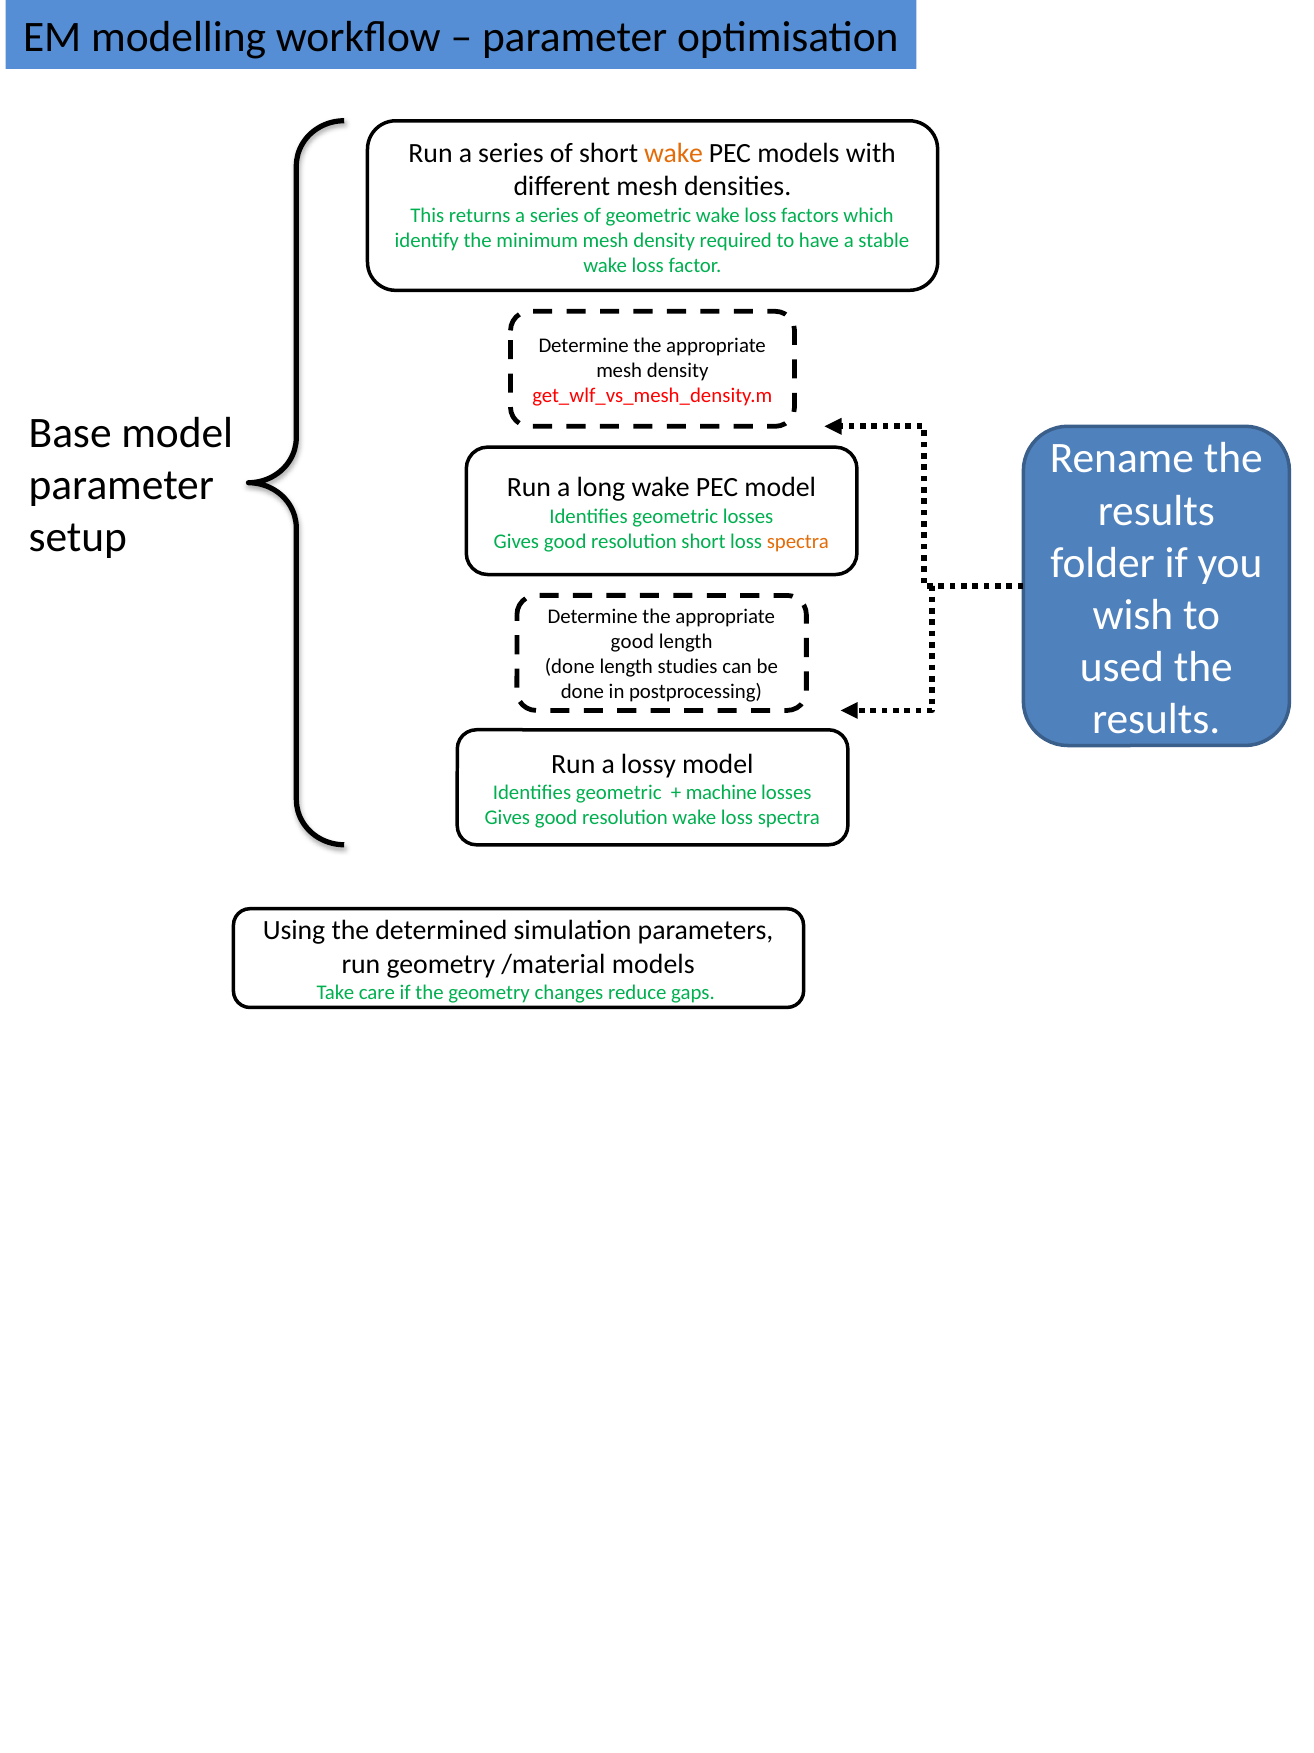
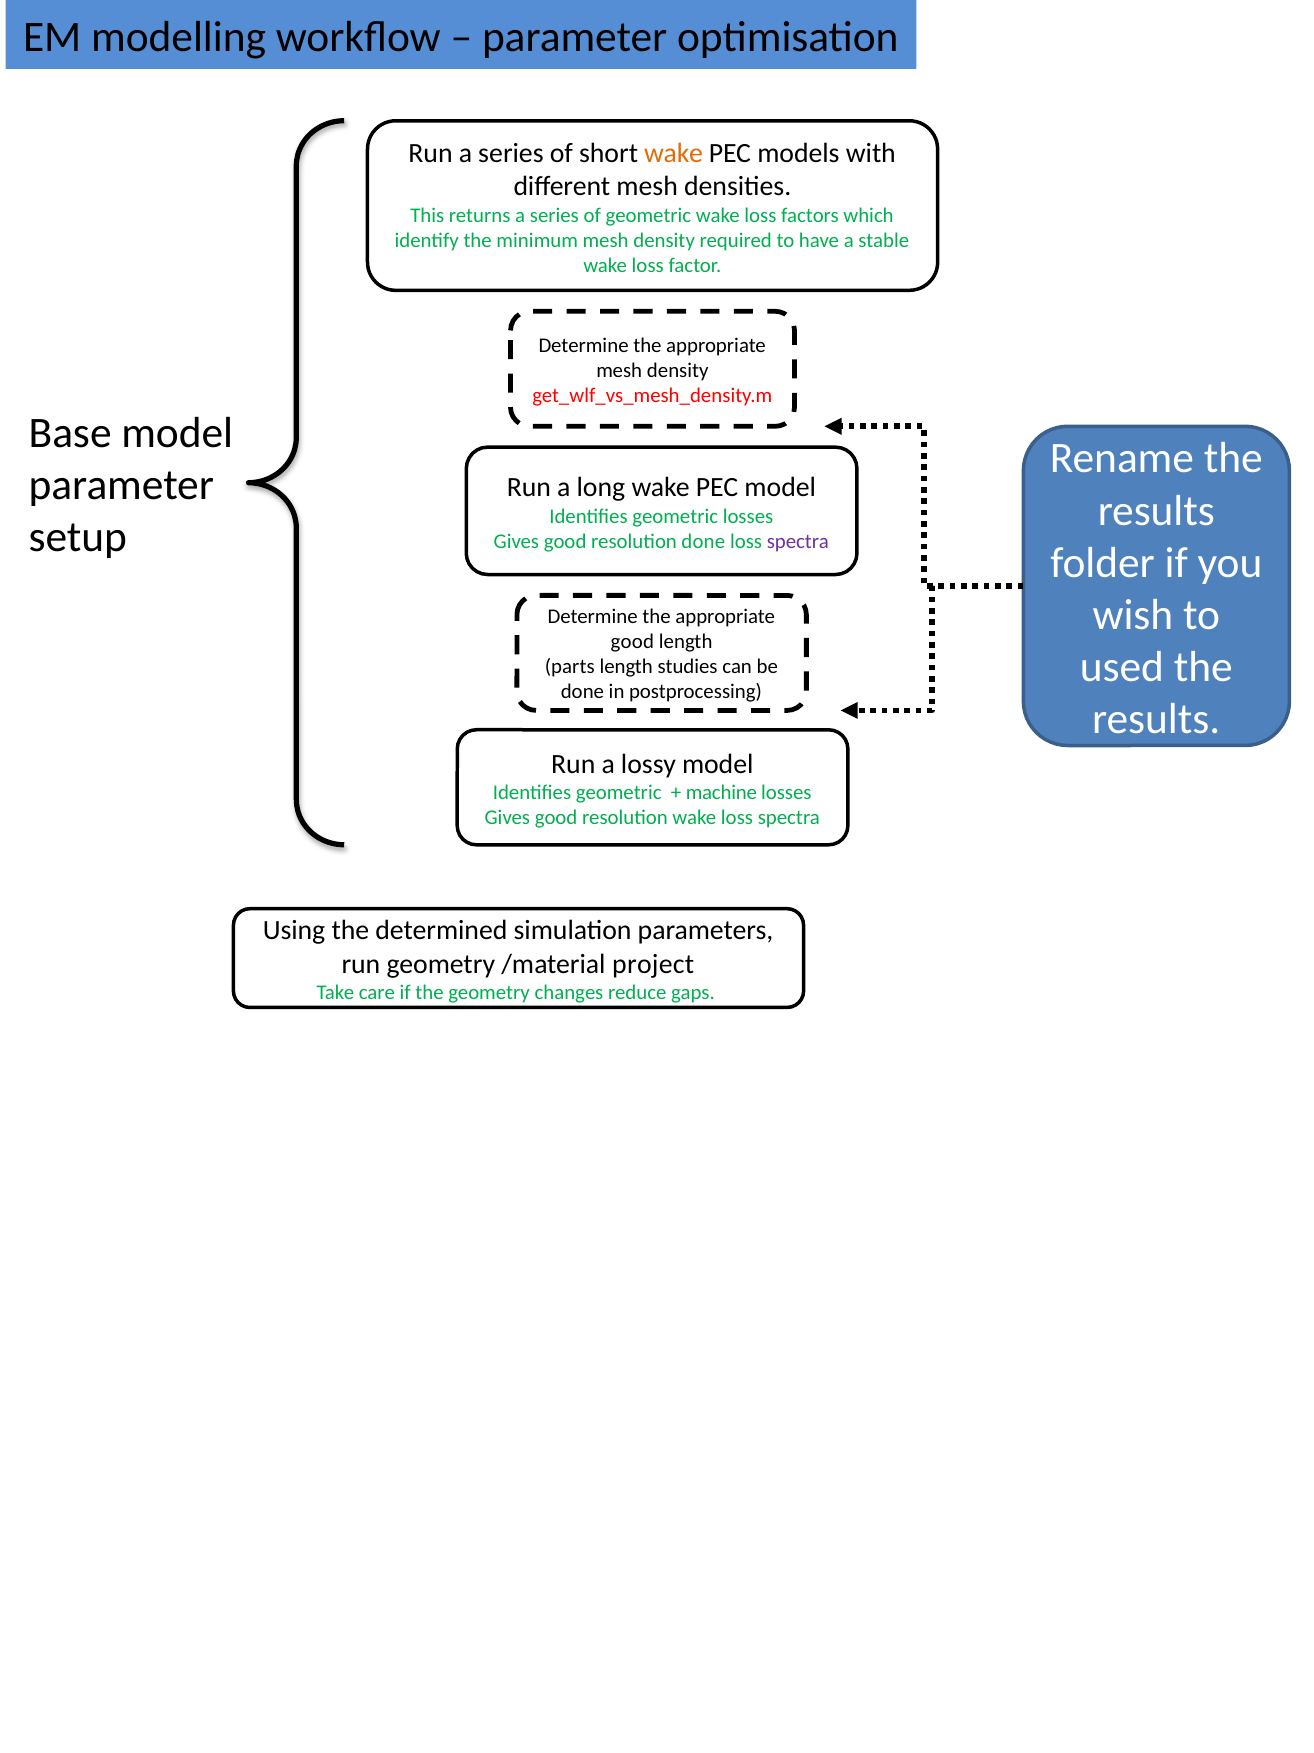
resolution short: short -> done (703, 541)
spectra colour: orange -> purple (798, 541)
done: done -> parts (570, 666)
/material models: models -> project (653, 964)
